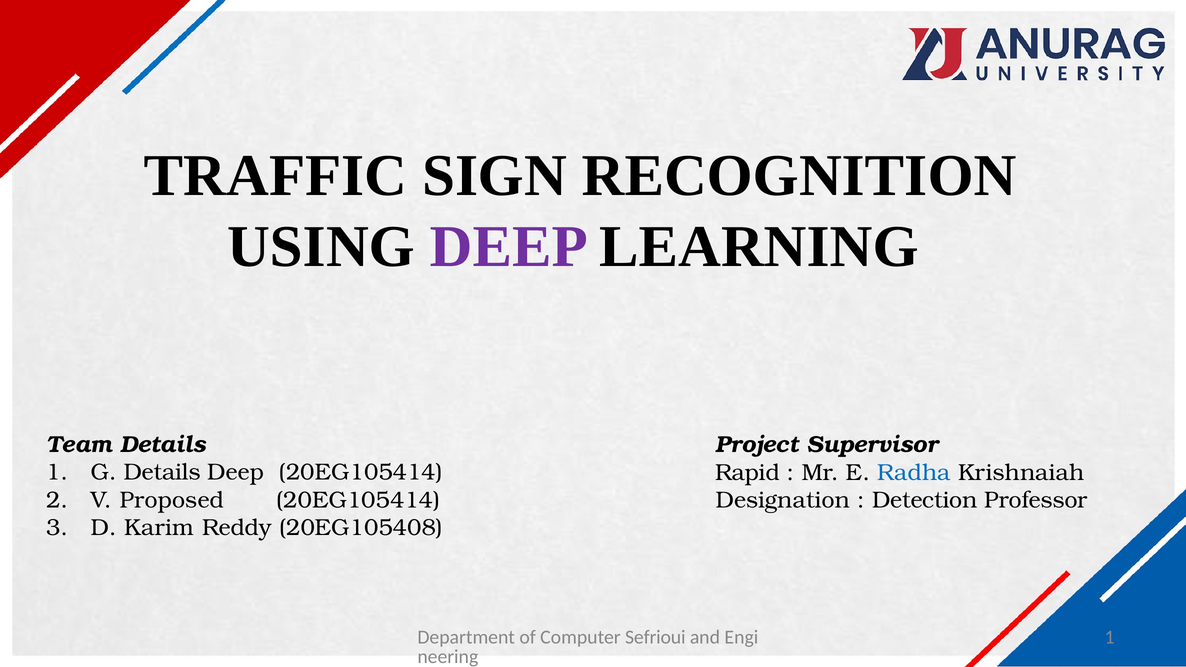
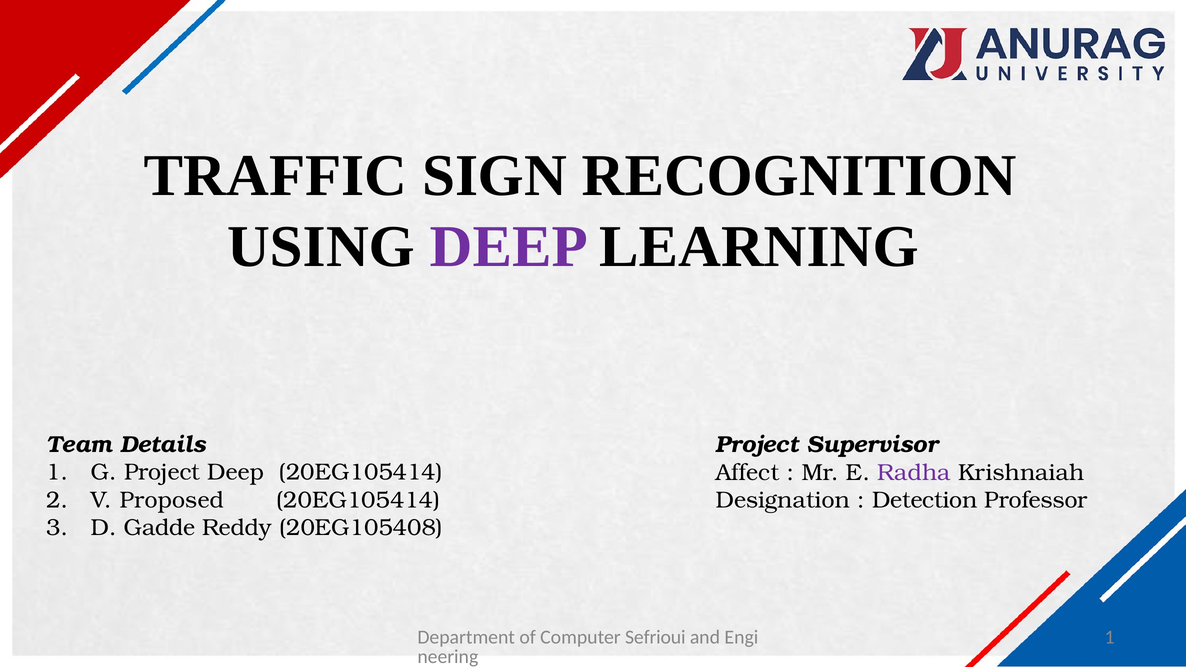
G Details: Details -> Project (162, 472)
Rapid: Rapid -> Affect (747, 473)
Radha colour: blue -> purple (914, 473)
Karim: Karim -> Gadde (160, 528)
